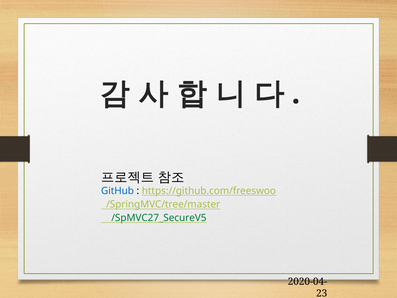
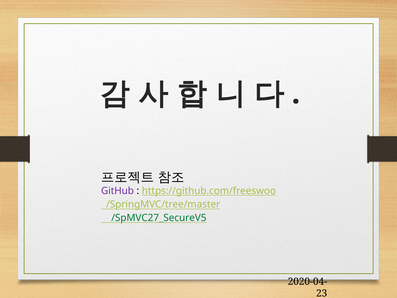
GitHub colour: blue -> purple (117, 191)
